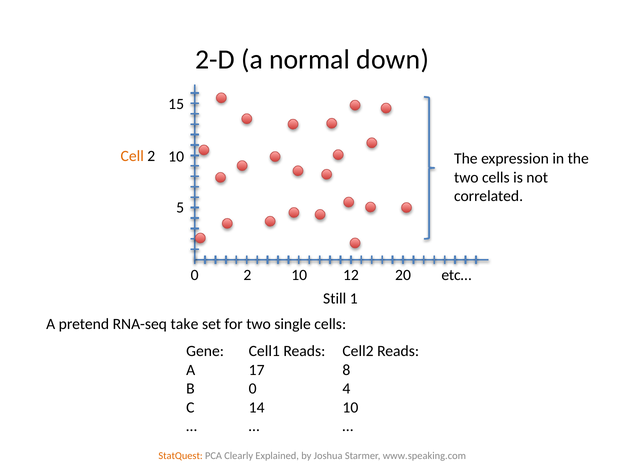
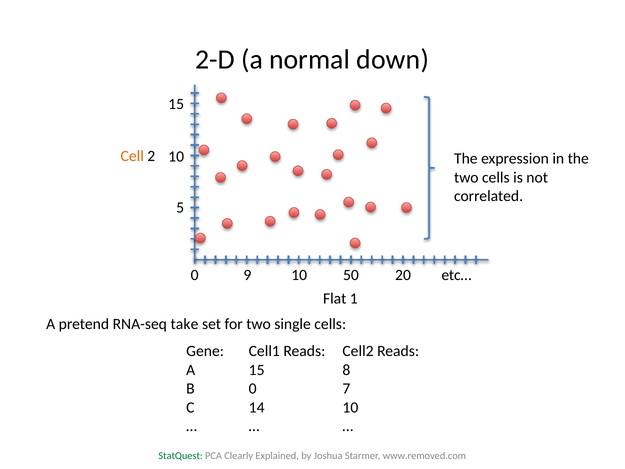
0 2: 2 -> 9 (247, 275)
12: 12 -> 50 (351, 275)
Still: Still -> Flat (335, 299)
A 17: 17 -> 15 (257, 370)
4: 4 -> 7 (346, 388)
StatQuest colour: orange -> green (181, 456)
www.speaking.com: www.speaking.com -> www.removed.com (424, 456)
